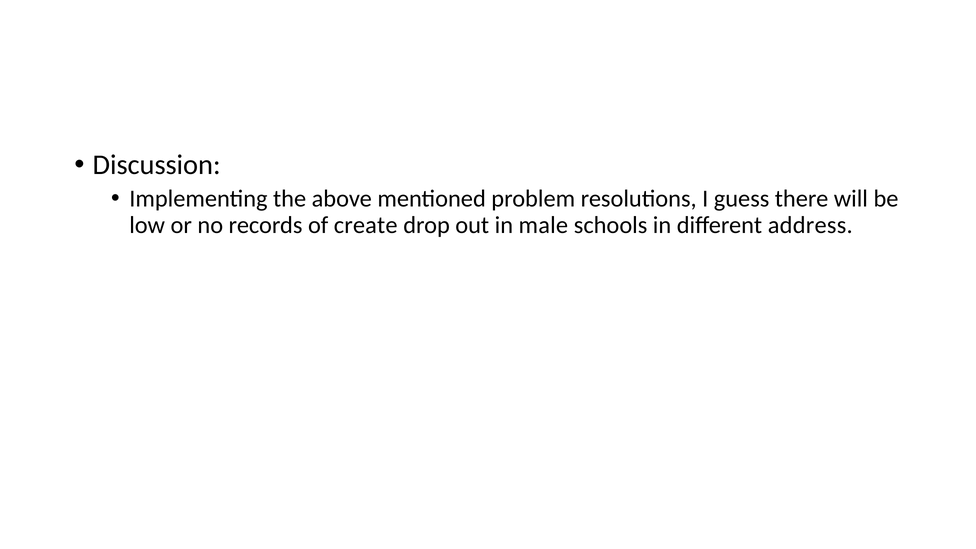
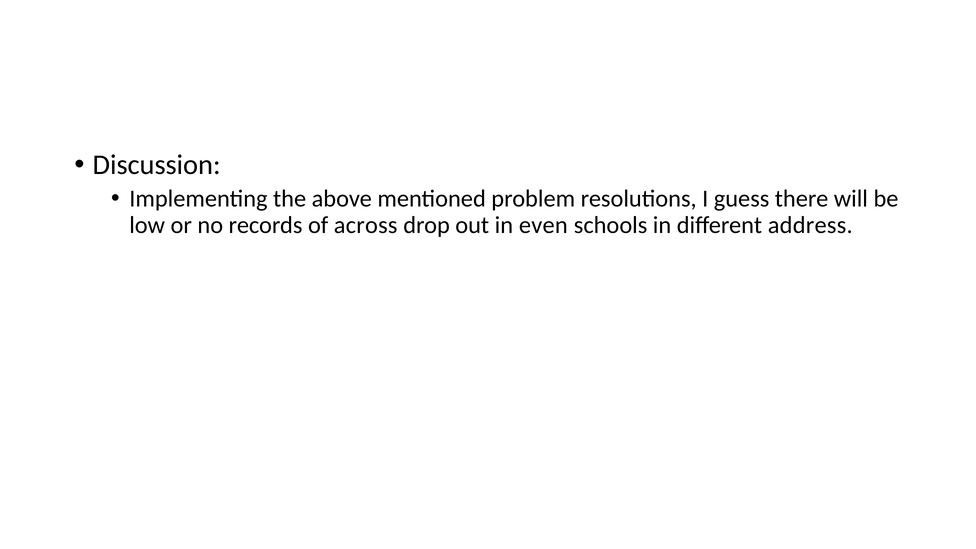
create: create -> across (366, 225)
male: male -> even (543, 225)
